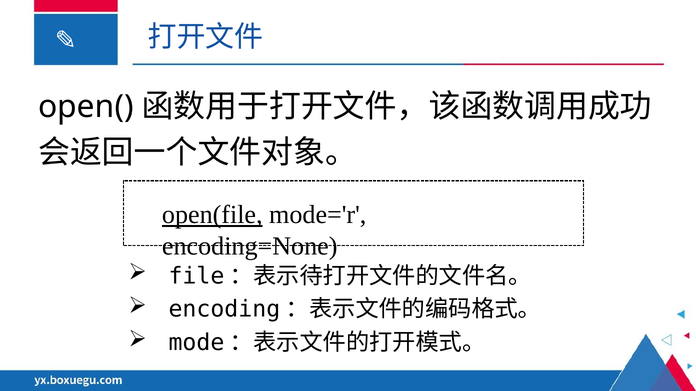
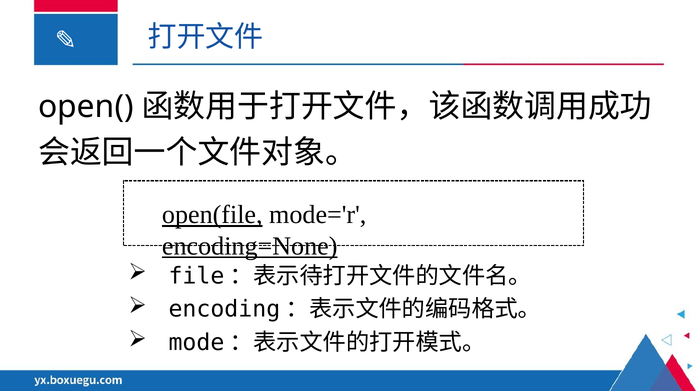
encoding=None underline: none -> present (250, 246)
